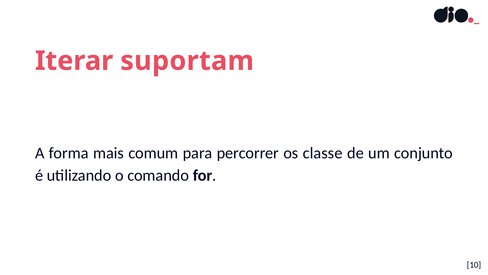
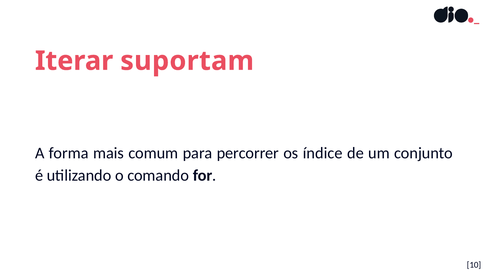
classe: classe -> índice (323, 153)
